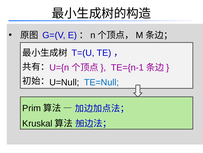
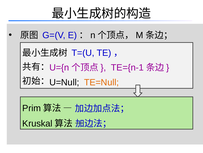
TE=Null colour: blue -> orange (101, 82)
